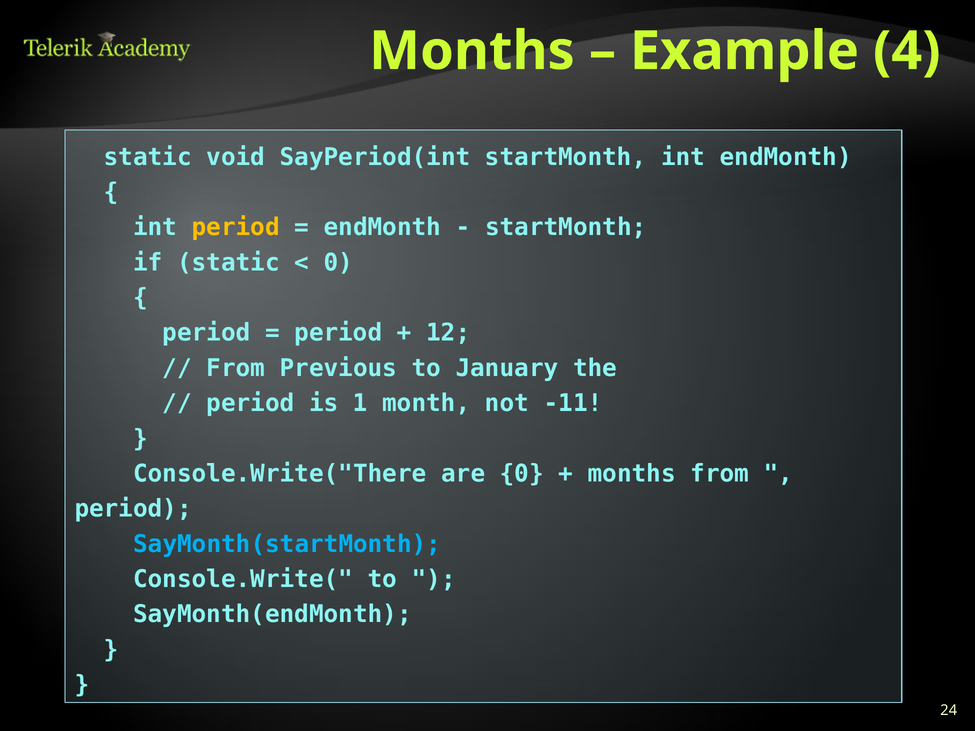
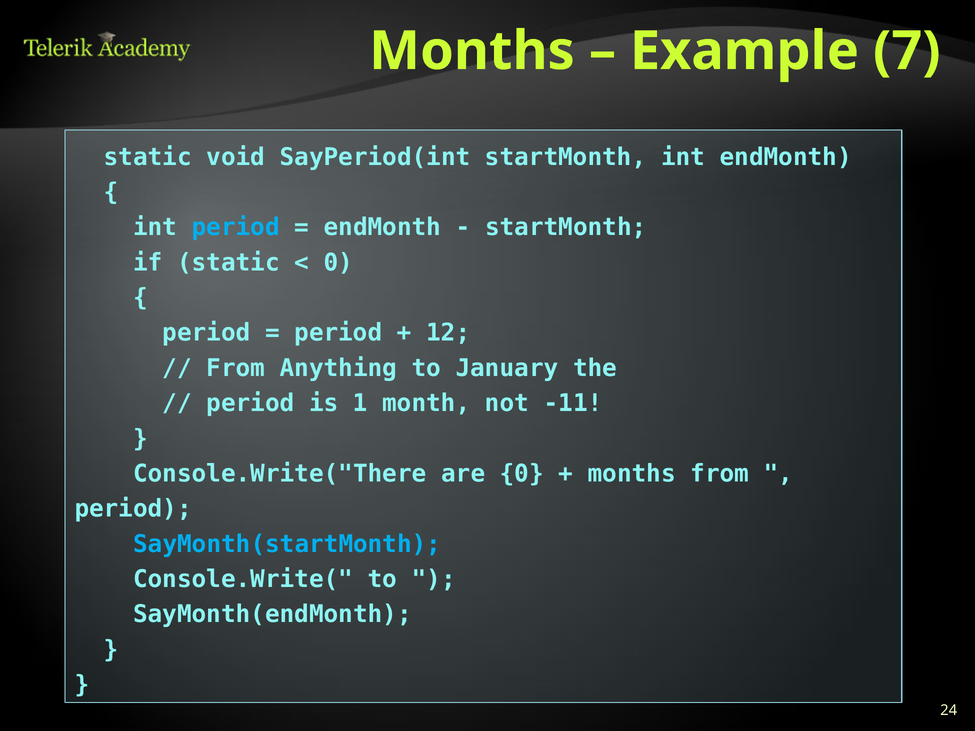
4: 4 -> 7 (907, 51)
period colour: yellow -> light blue (236, 227)
Previous: Previous -> Anything (338, 368)
